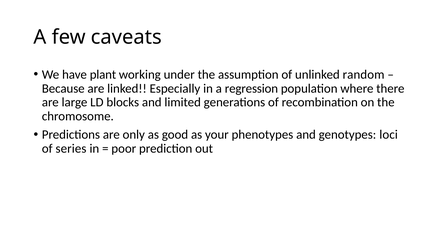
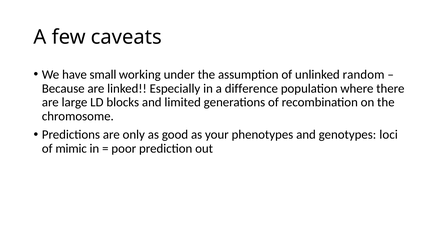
plant: plant -> small (103, 75)
regression: regression -> difference (251, 88)
series: series -> mimic (71, 149)
